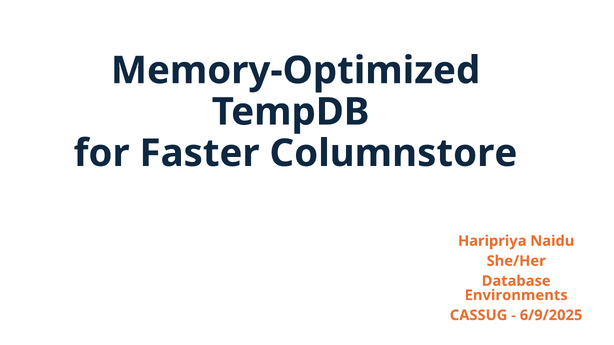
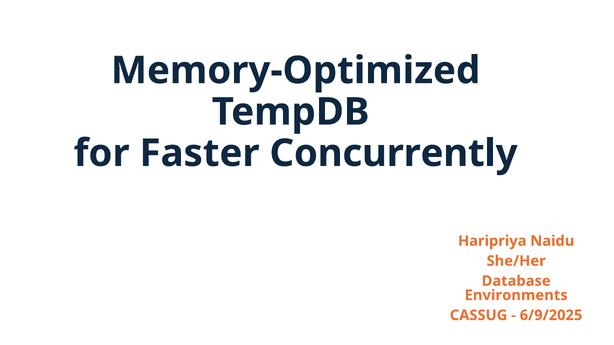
Columnstore: Columnstore -> Concurrently (394, 153)
